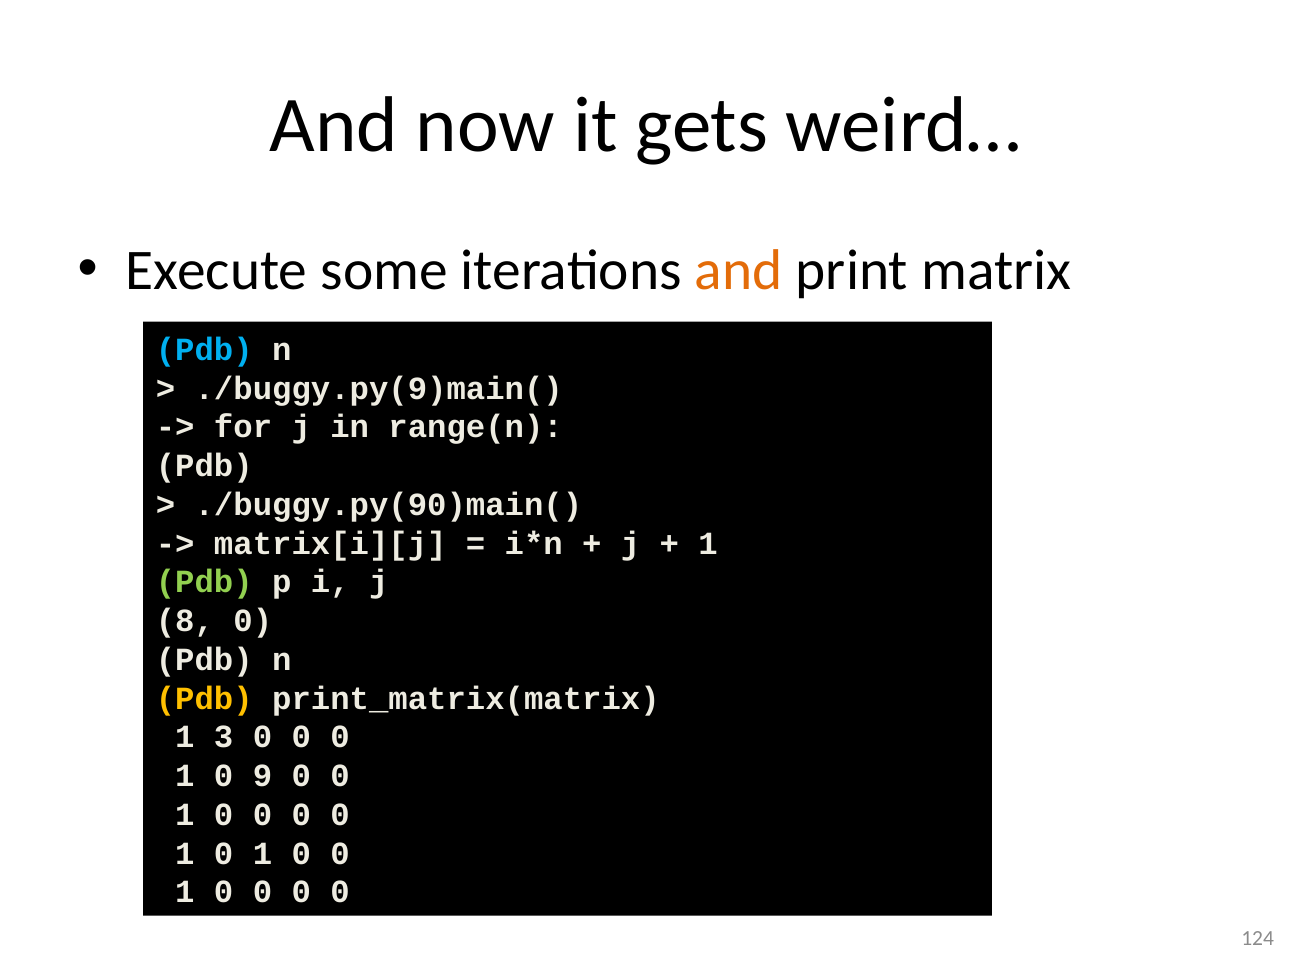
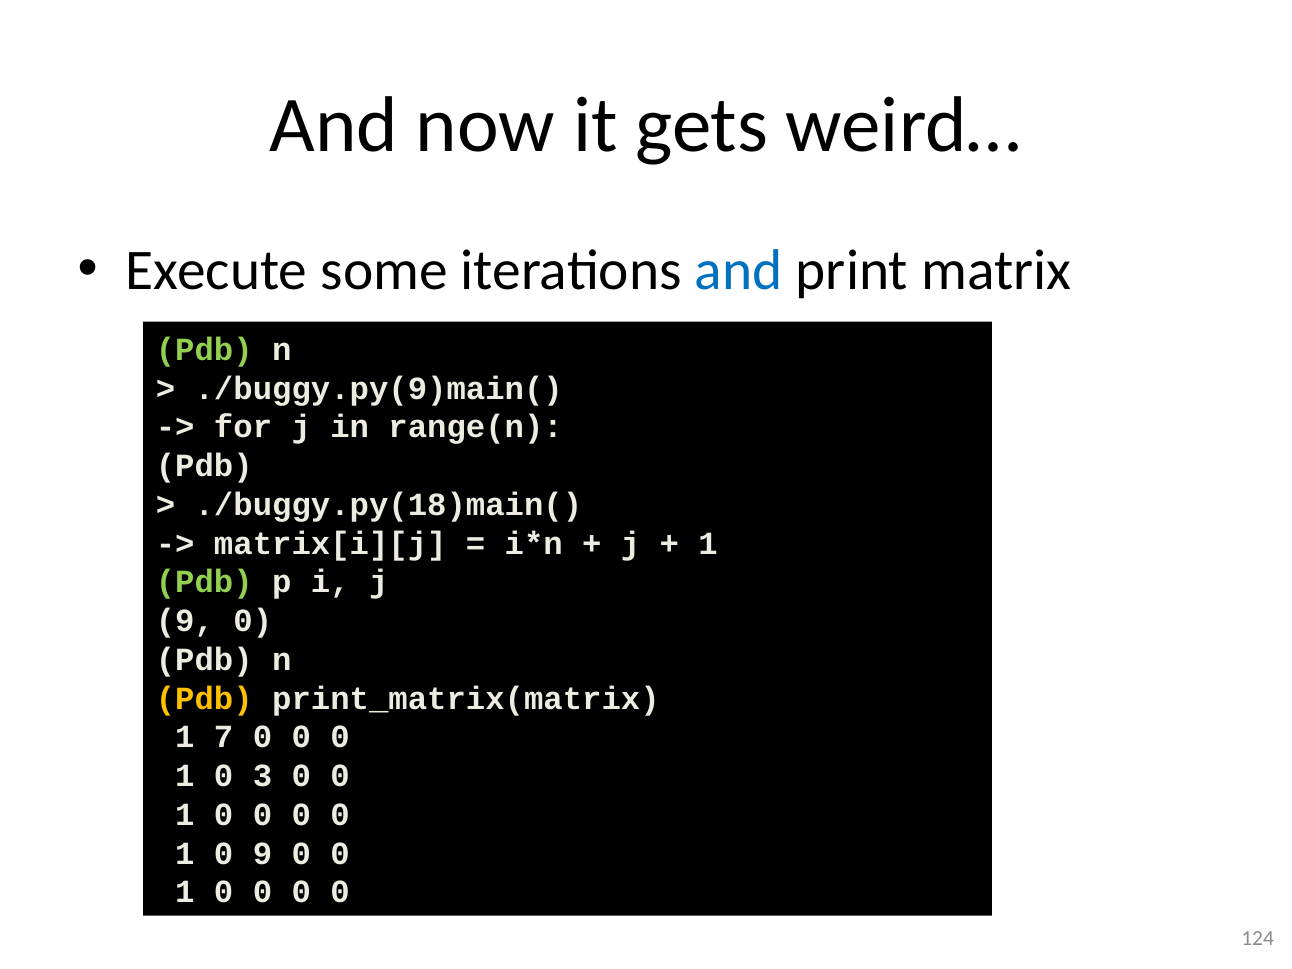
and colour: orange -> blue (739, 271)
Pdb colour: light blue -> light green (204, 350)
./buggy.py(90)main(: ./buggy.py(90)main( -> ./buggy.py(18)main( (388, 505)
8: 8 -> 9 (185, 621)
3: 3 -> 7 (224, 737)
9: 9 -> 3 (262, 776)
1 0 1: 1 -> 9 (262, 854)
